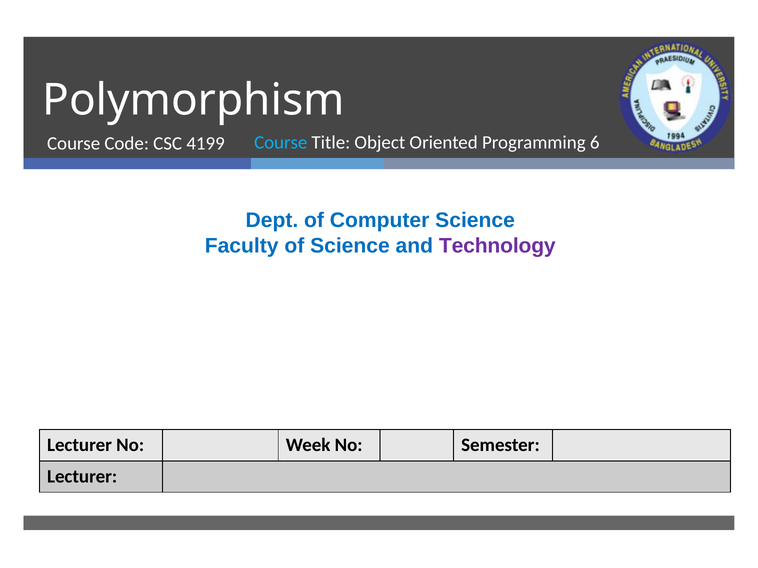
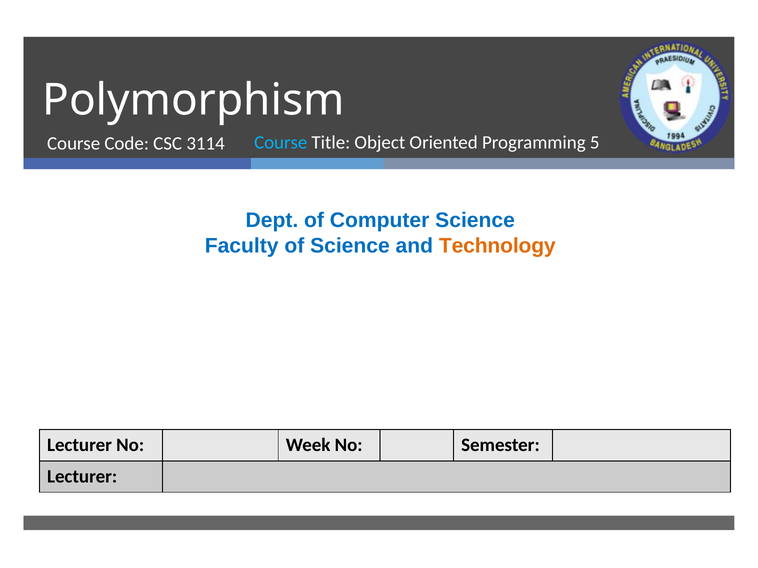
6: 6 -> 5 (595, 142)
4199: 4199 -> 3114 (206, 144)
Technology colour: purple -> orange (497, 246)
